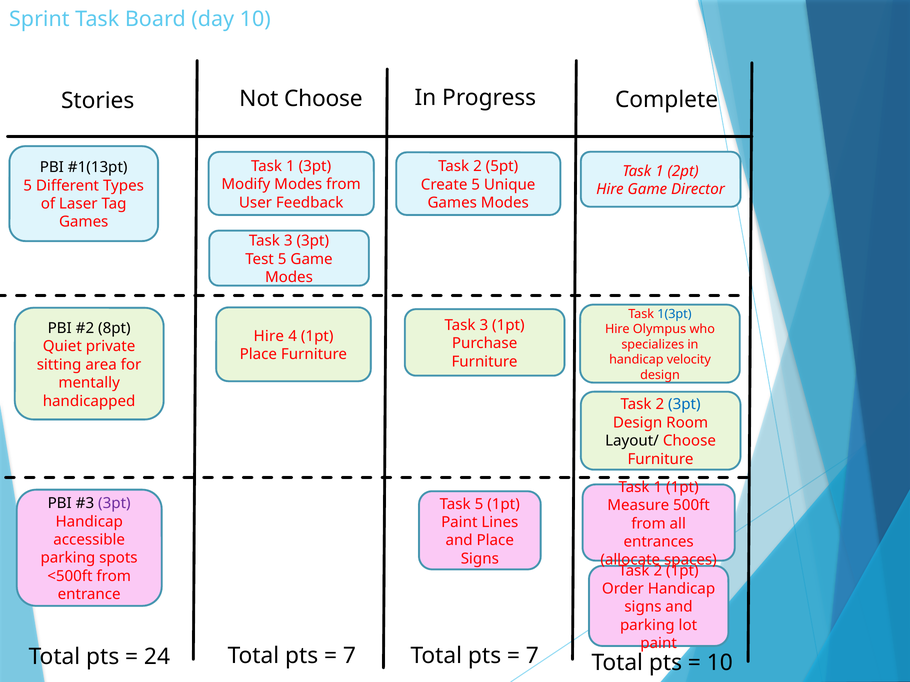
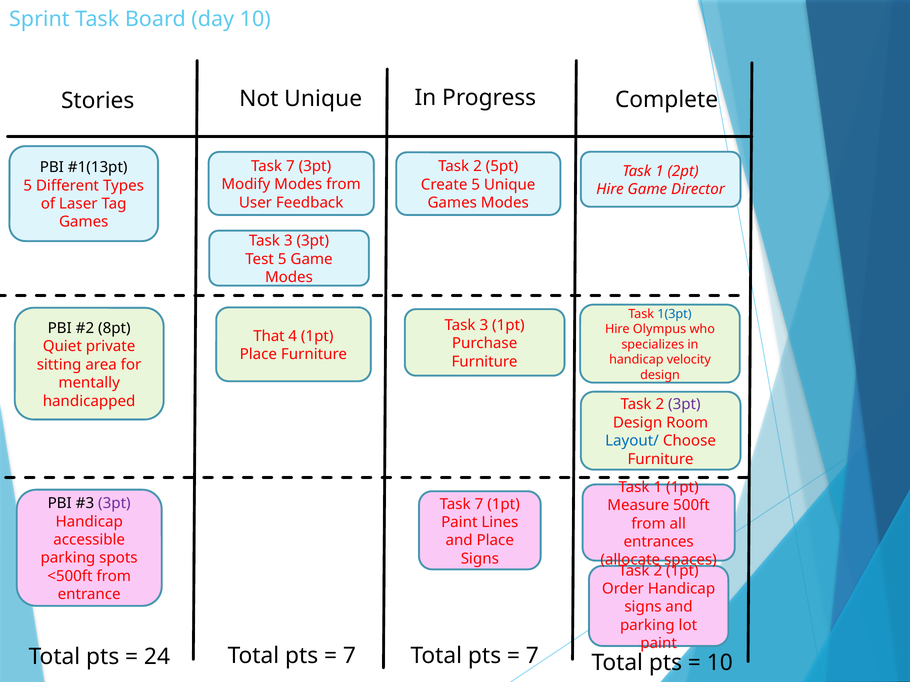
Not Choose: Choose -> Unique (323, 99)
1: 1 -> 7 (290, 166)
Hire: Hire -> That (269, 336)
3pt colour: blue -> purple (684, 405)
Layout/ colour: black -> blue (632, 441)
5: 5 -> 7 (479, 504)
